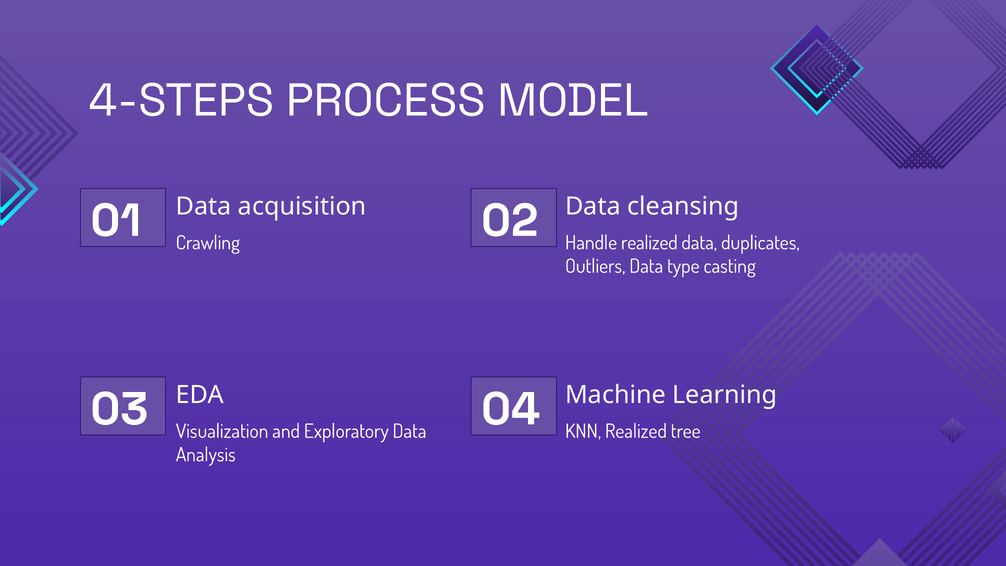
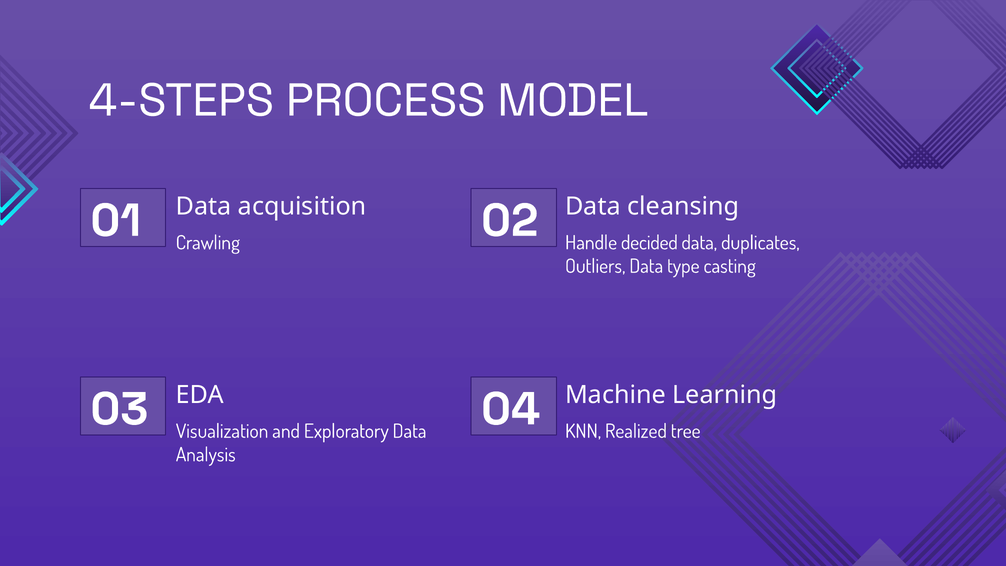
Handle realized: realized -> decided (649, 243)
